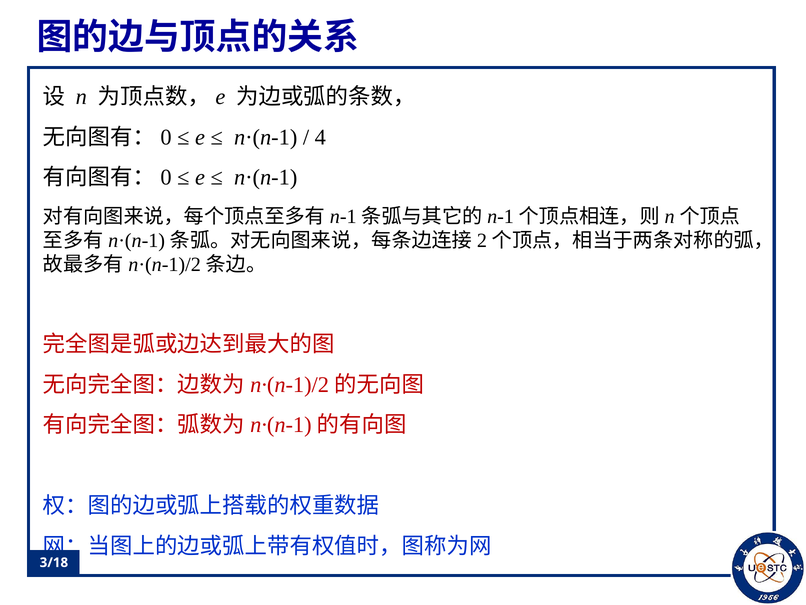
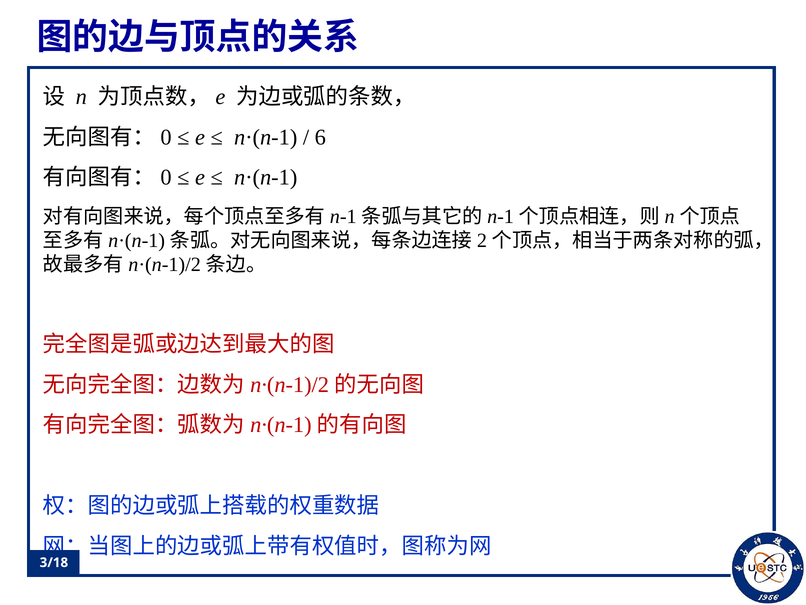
4: 4 -> 6 (320, 137)
